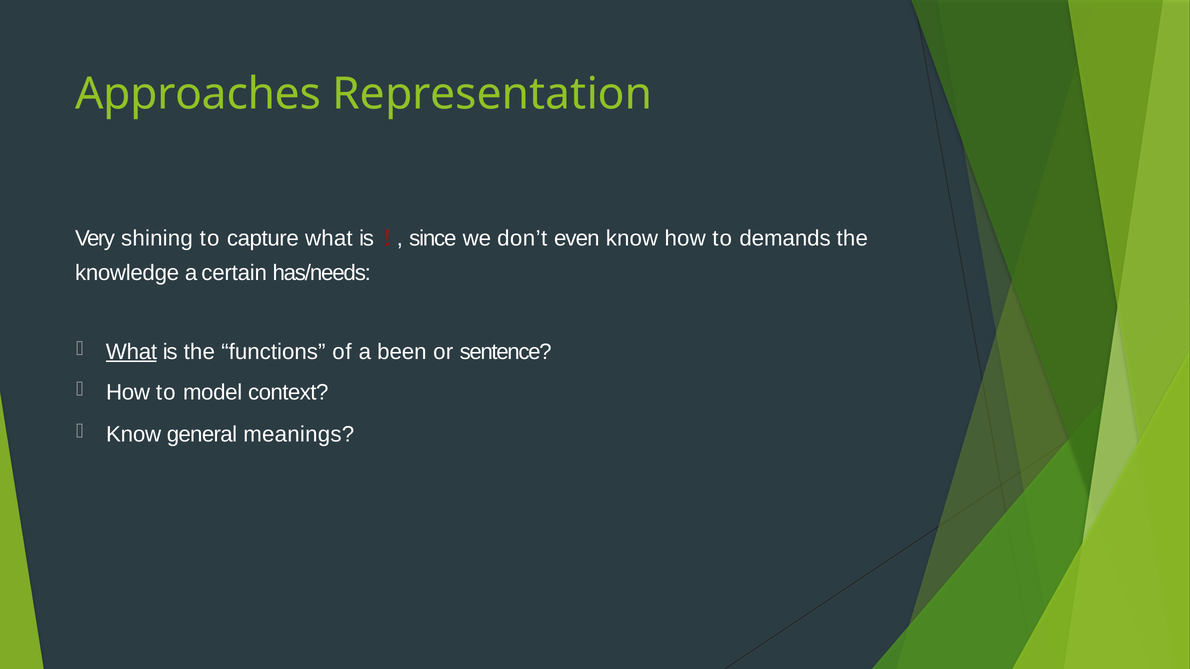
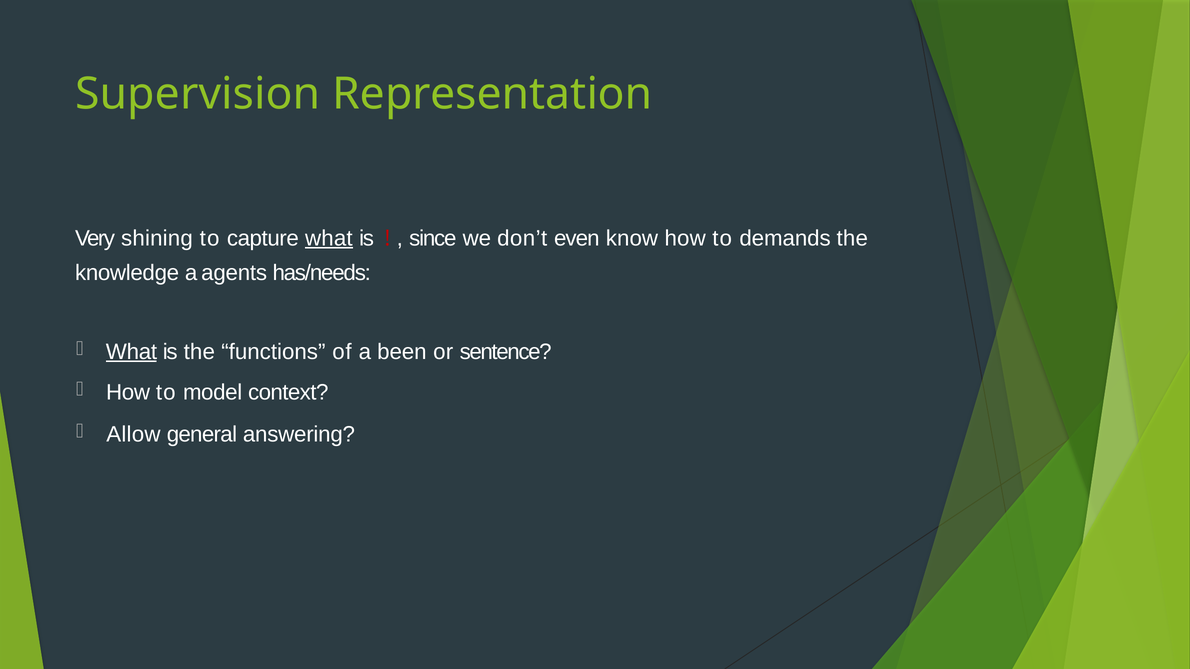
Approaches: Approaches -> Supervision (198, 94)
what underline: none -> present (329, 238)
certain: certain -> agents (234, 273)
Know: Know -> Allow (133, 434)
meanings: meanings -> answering (299, 434)
